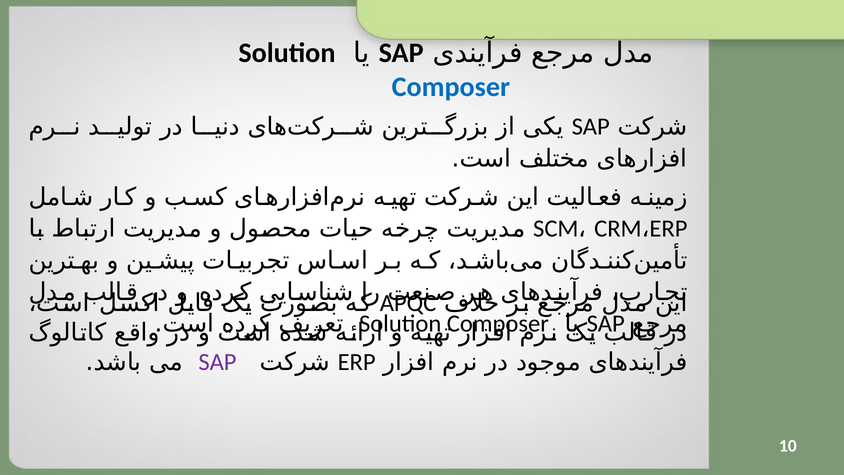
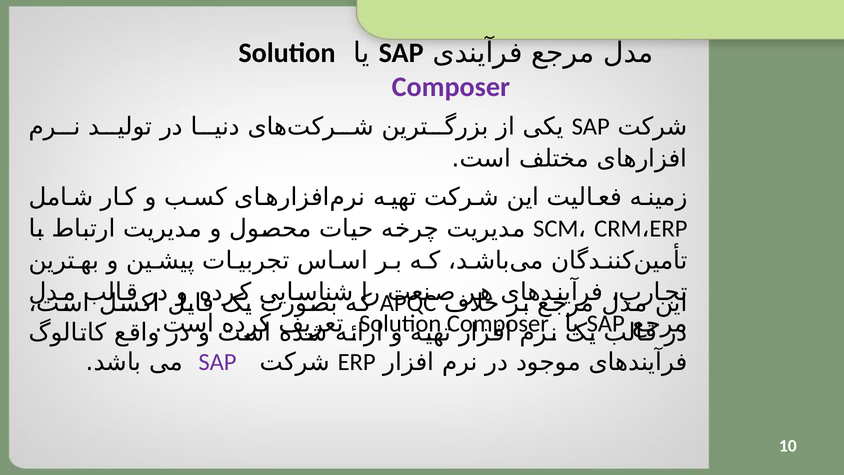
Composer colour: blue -> purple (451, 87)
